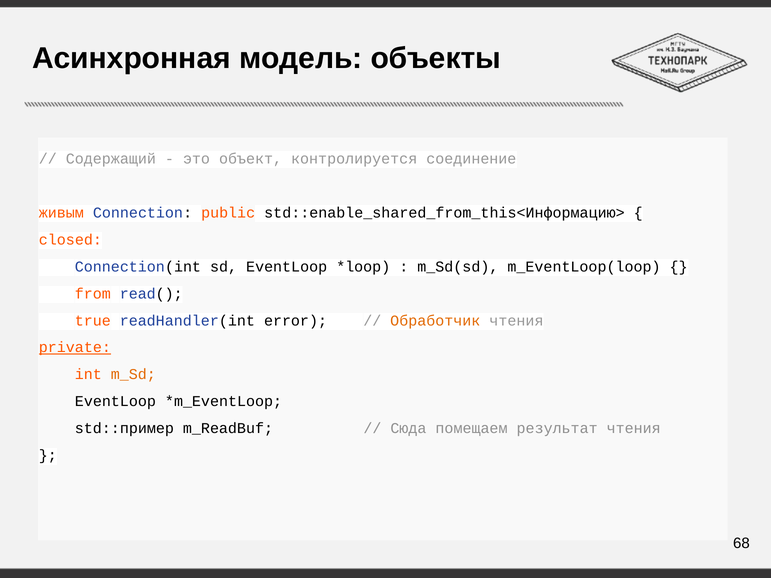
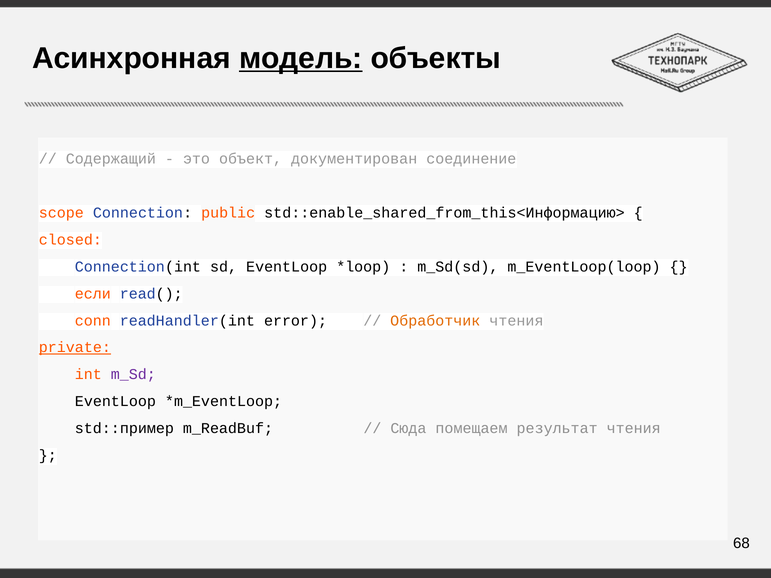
модель underline: none -> present (301, 58)
контролируется: контролируется -> документирован (354, 159)
живым: живым -> scope (61, 213)
from: from -> если (93, 294)
true: true -> conn (93, 321)
m_Sd colour: orange -> purple (133, 375)
